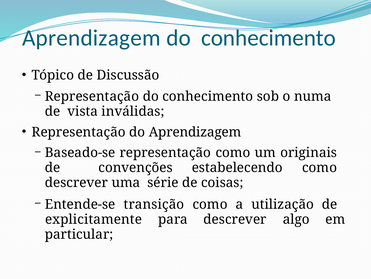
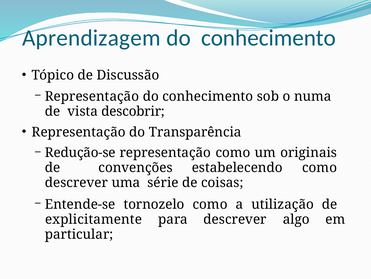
inválidas: inválidas -> descobrir (133, 111)
do Aprendizagem: Aprendizagem -> Transparência (195, 132)
Baseado-se: Baseado-se -> Redução-se (80, 152)
transição: transição -> tornozelo (154, 204)
